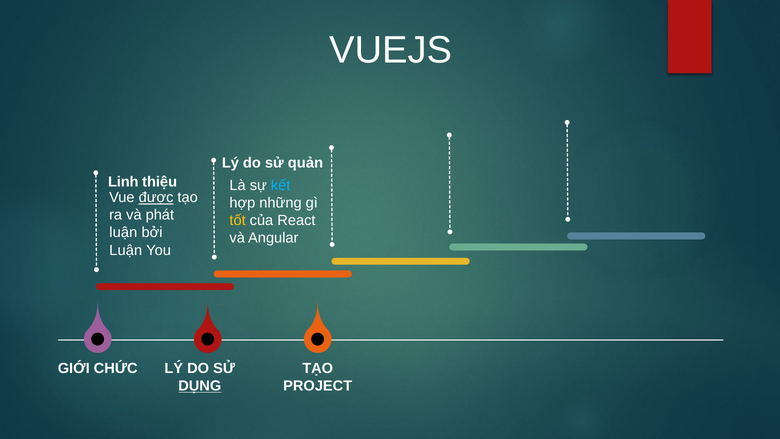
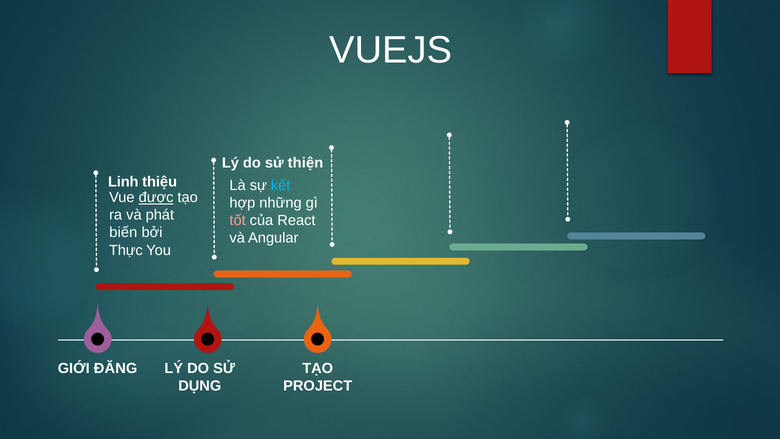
quản: quản -> thiện (305, 163)
tốt colour: yellow -> pink (238, 220)
luận: luận -> biến (123, 233)
Luận: Luận -> Thực (126, 250)
CHỨC: CHỨC -> ĐĂNG (116, 368)
DỤNG underline: present -> none (200, 386)
